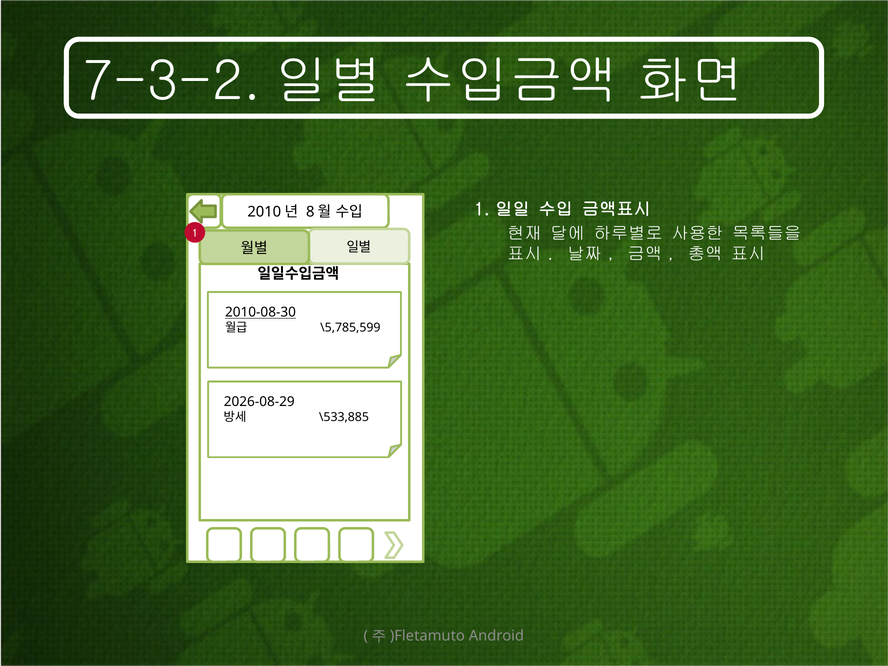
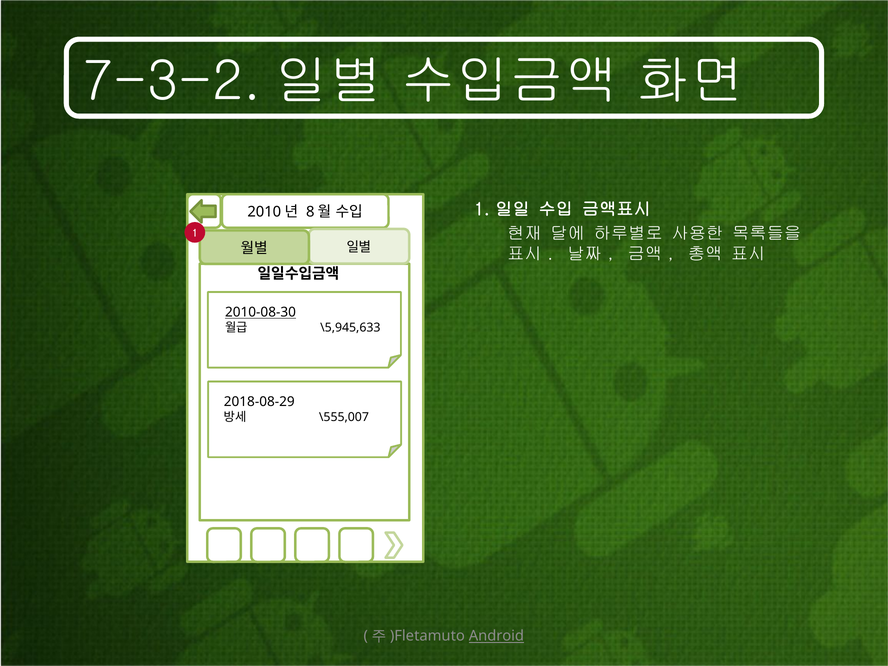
\5,785,599: \5,785,599 -> \5,945,633 (350, 328)
2026-08-29: 2026-08-29 -> 2018-08-29 (259, 402)
\533,885: \533,885 -> \555,007 (344, 417)
Android underline: none -> present (496, 636)
